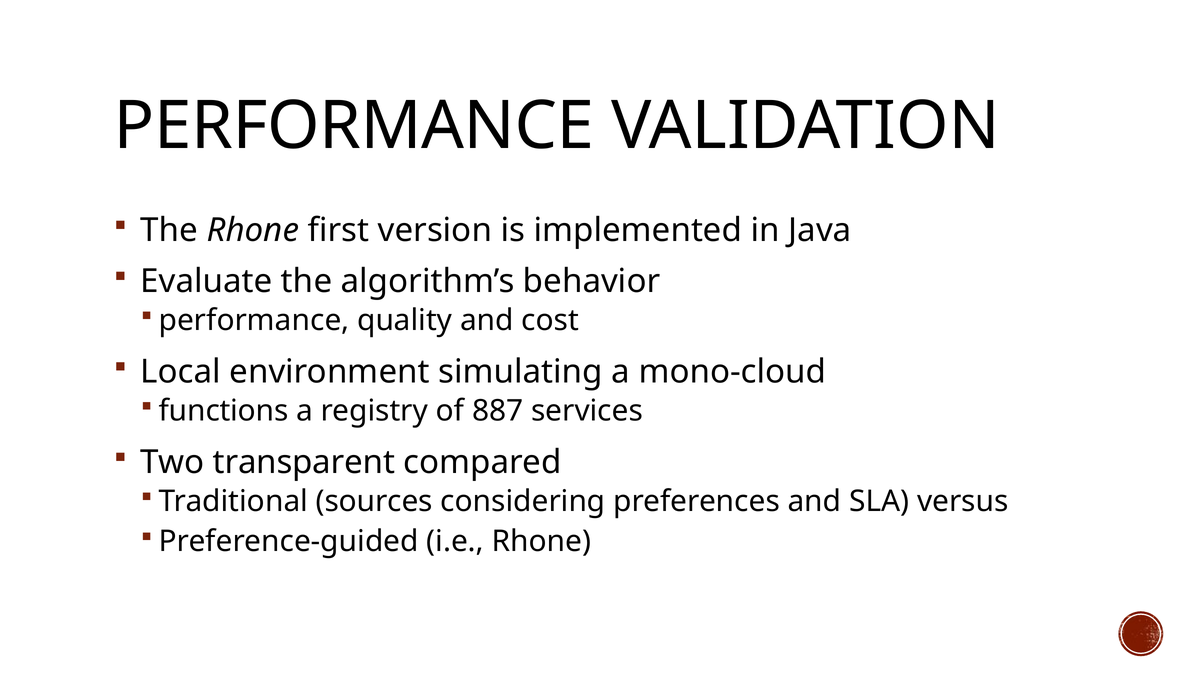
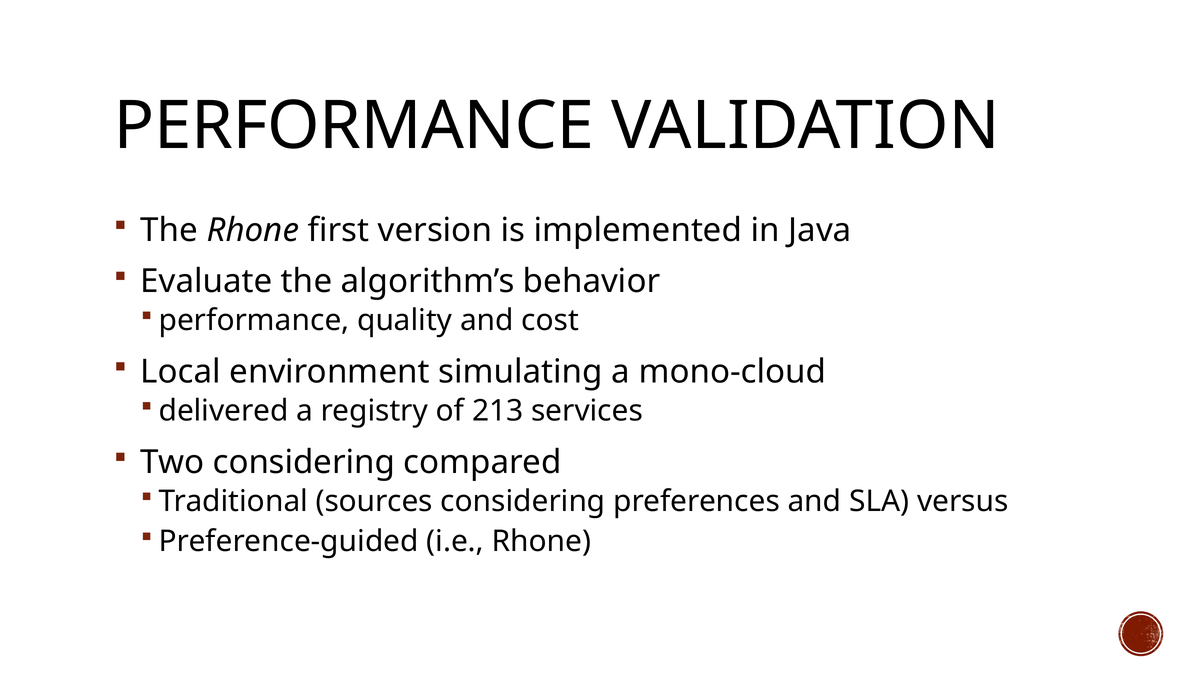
functions: functions -> delivered (224, 411)
887: 887 -> 213 (498, 411)
Two transparent: transparent -> considering (304, 462)
